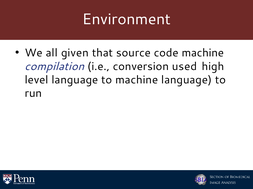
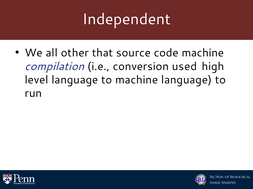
Environment: Environment -> Independent (126, 19)
given: given -> other (75, 53)
